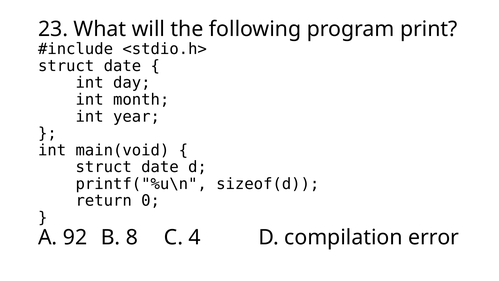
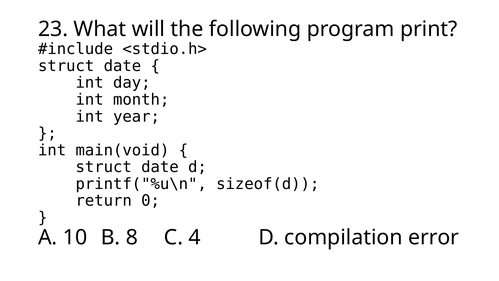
92: 92 -> 10 (75, 237)
